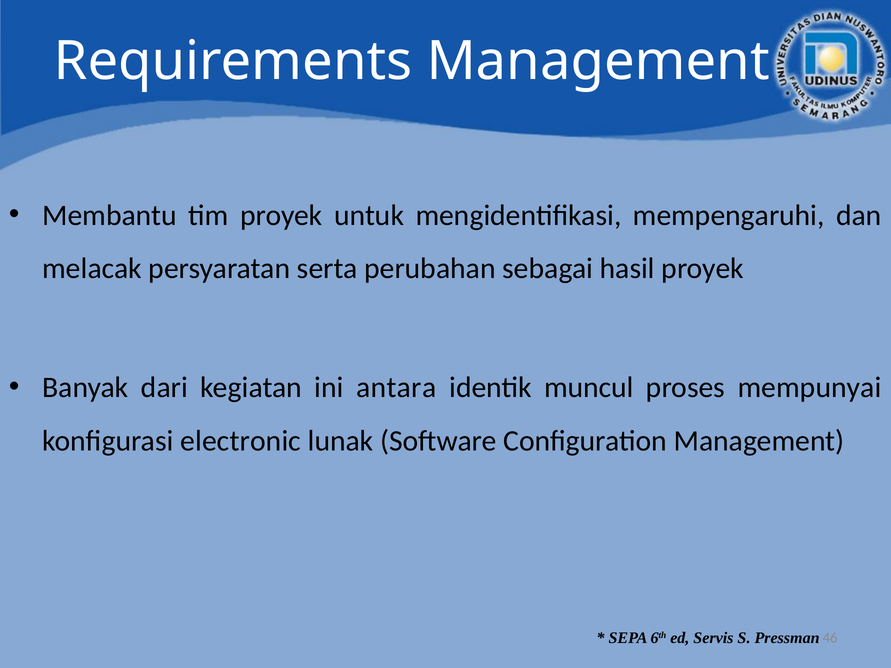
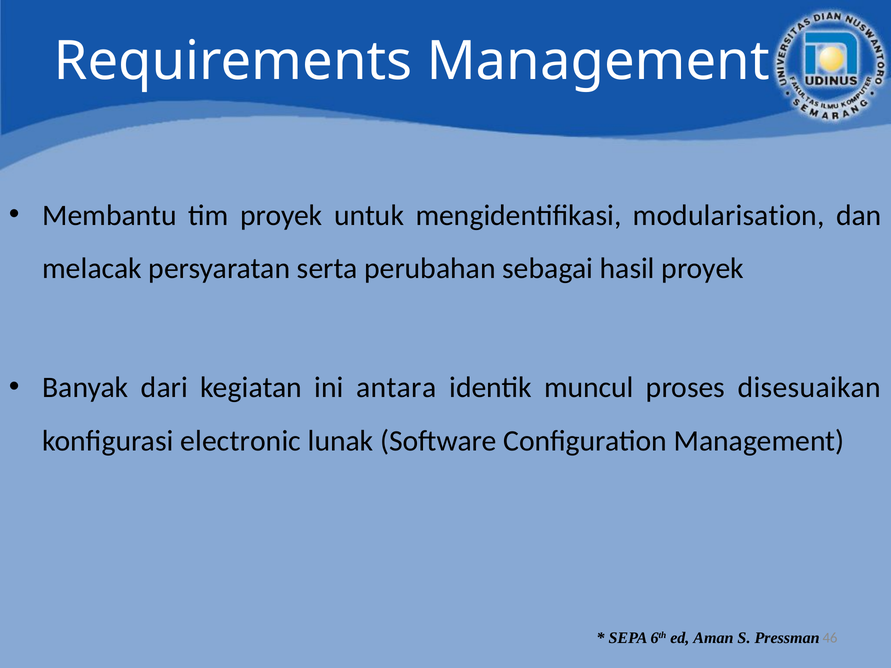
mempengaruhi: mempengaruhi -> modularisation (729, 215)
mempunyai: mempunyai -> disesuaikan (809, 388)
Servis: Servis -> Aman (713, 638)
